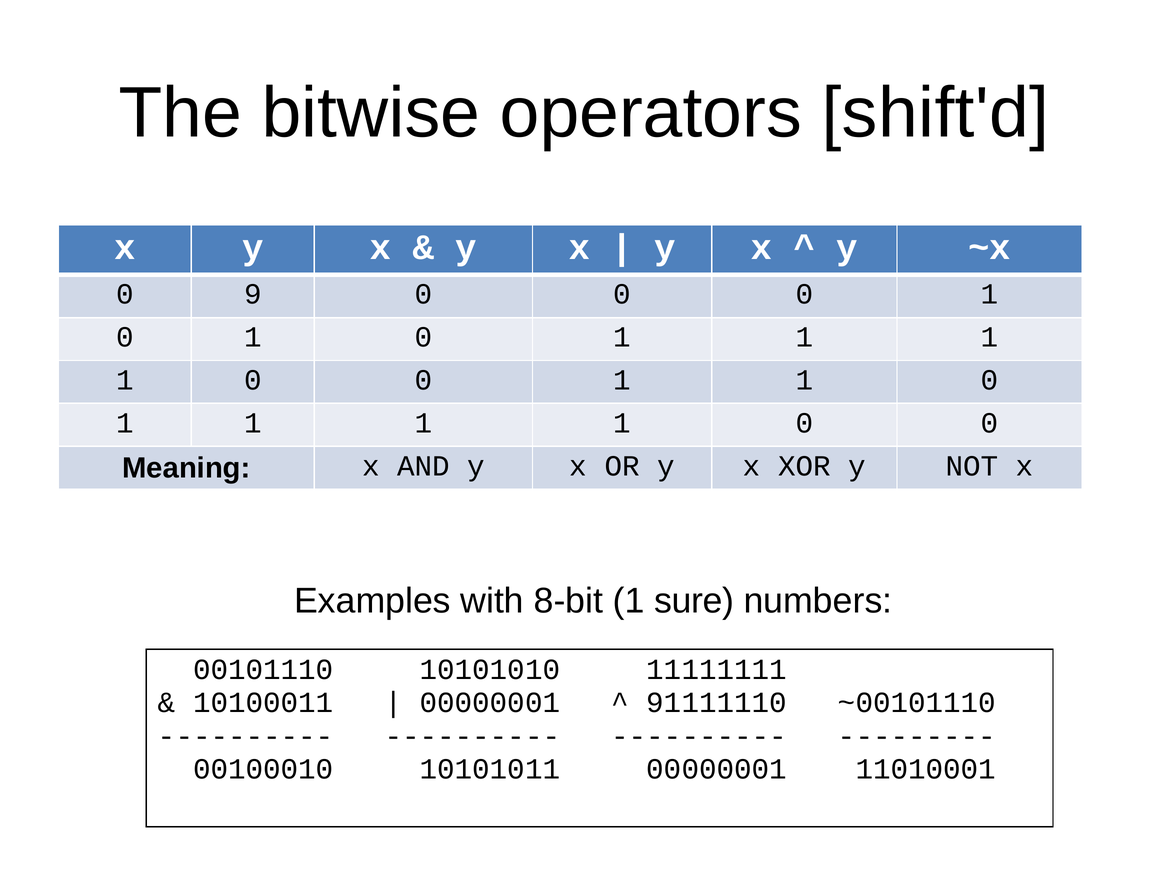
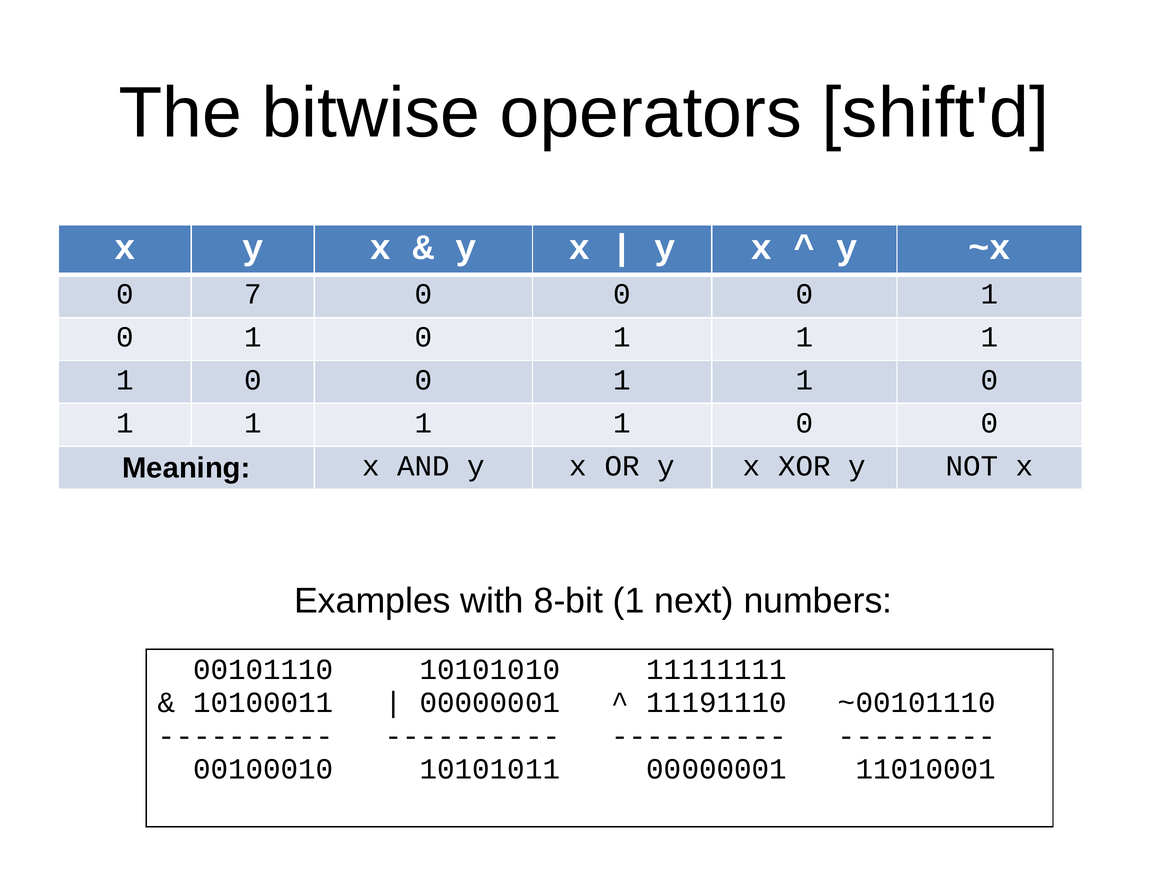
9: 9 -> 7 (253, 294)
sure: sure -> next (694, 601)
91111110: 91111110 -> 11191110 (717, 702)
